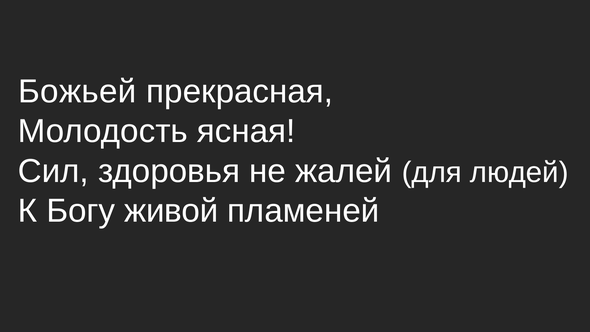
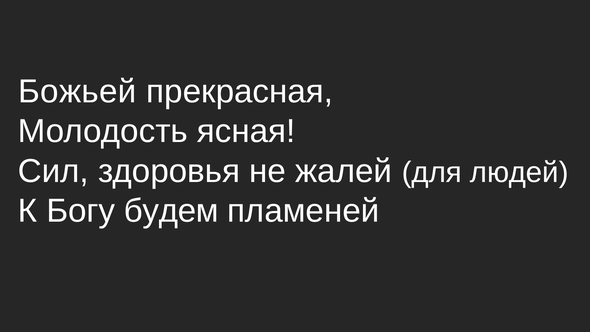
живой: живой -> будем (171, 211)
